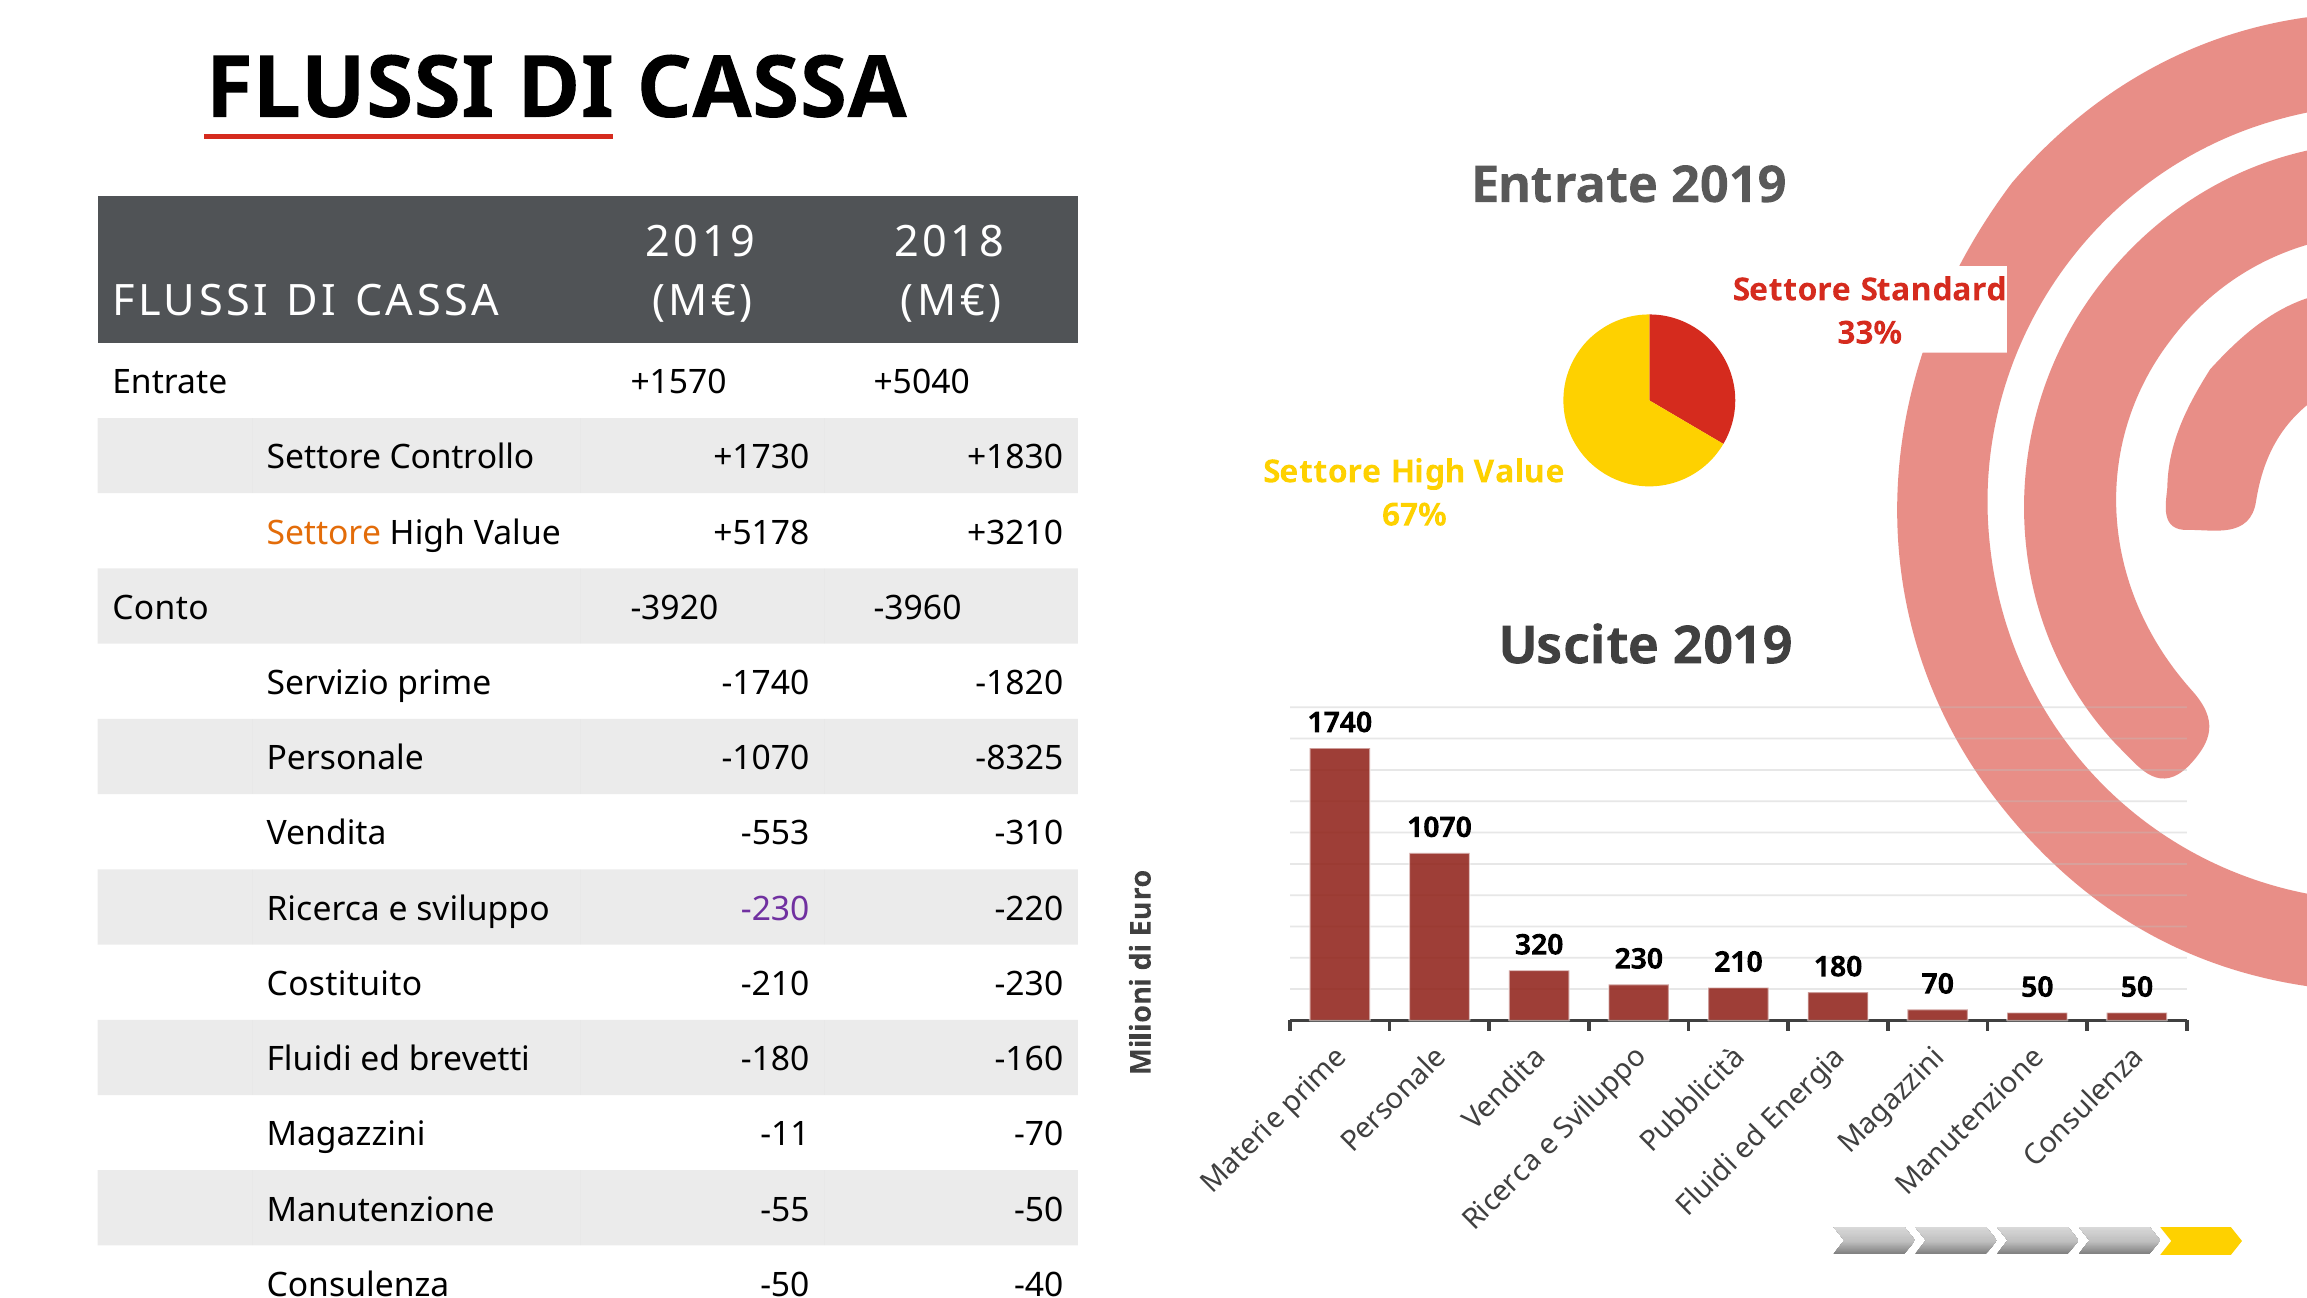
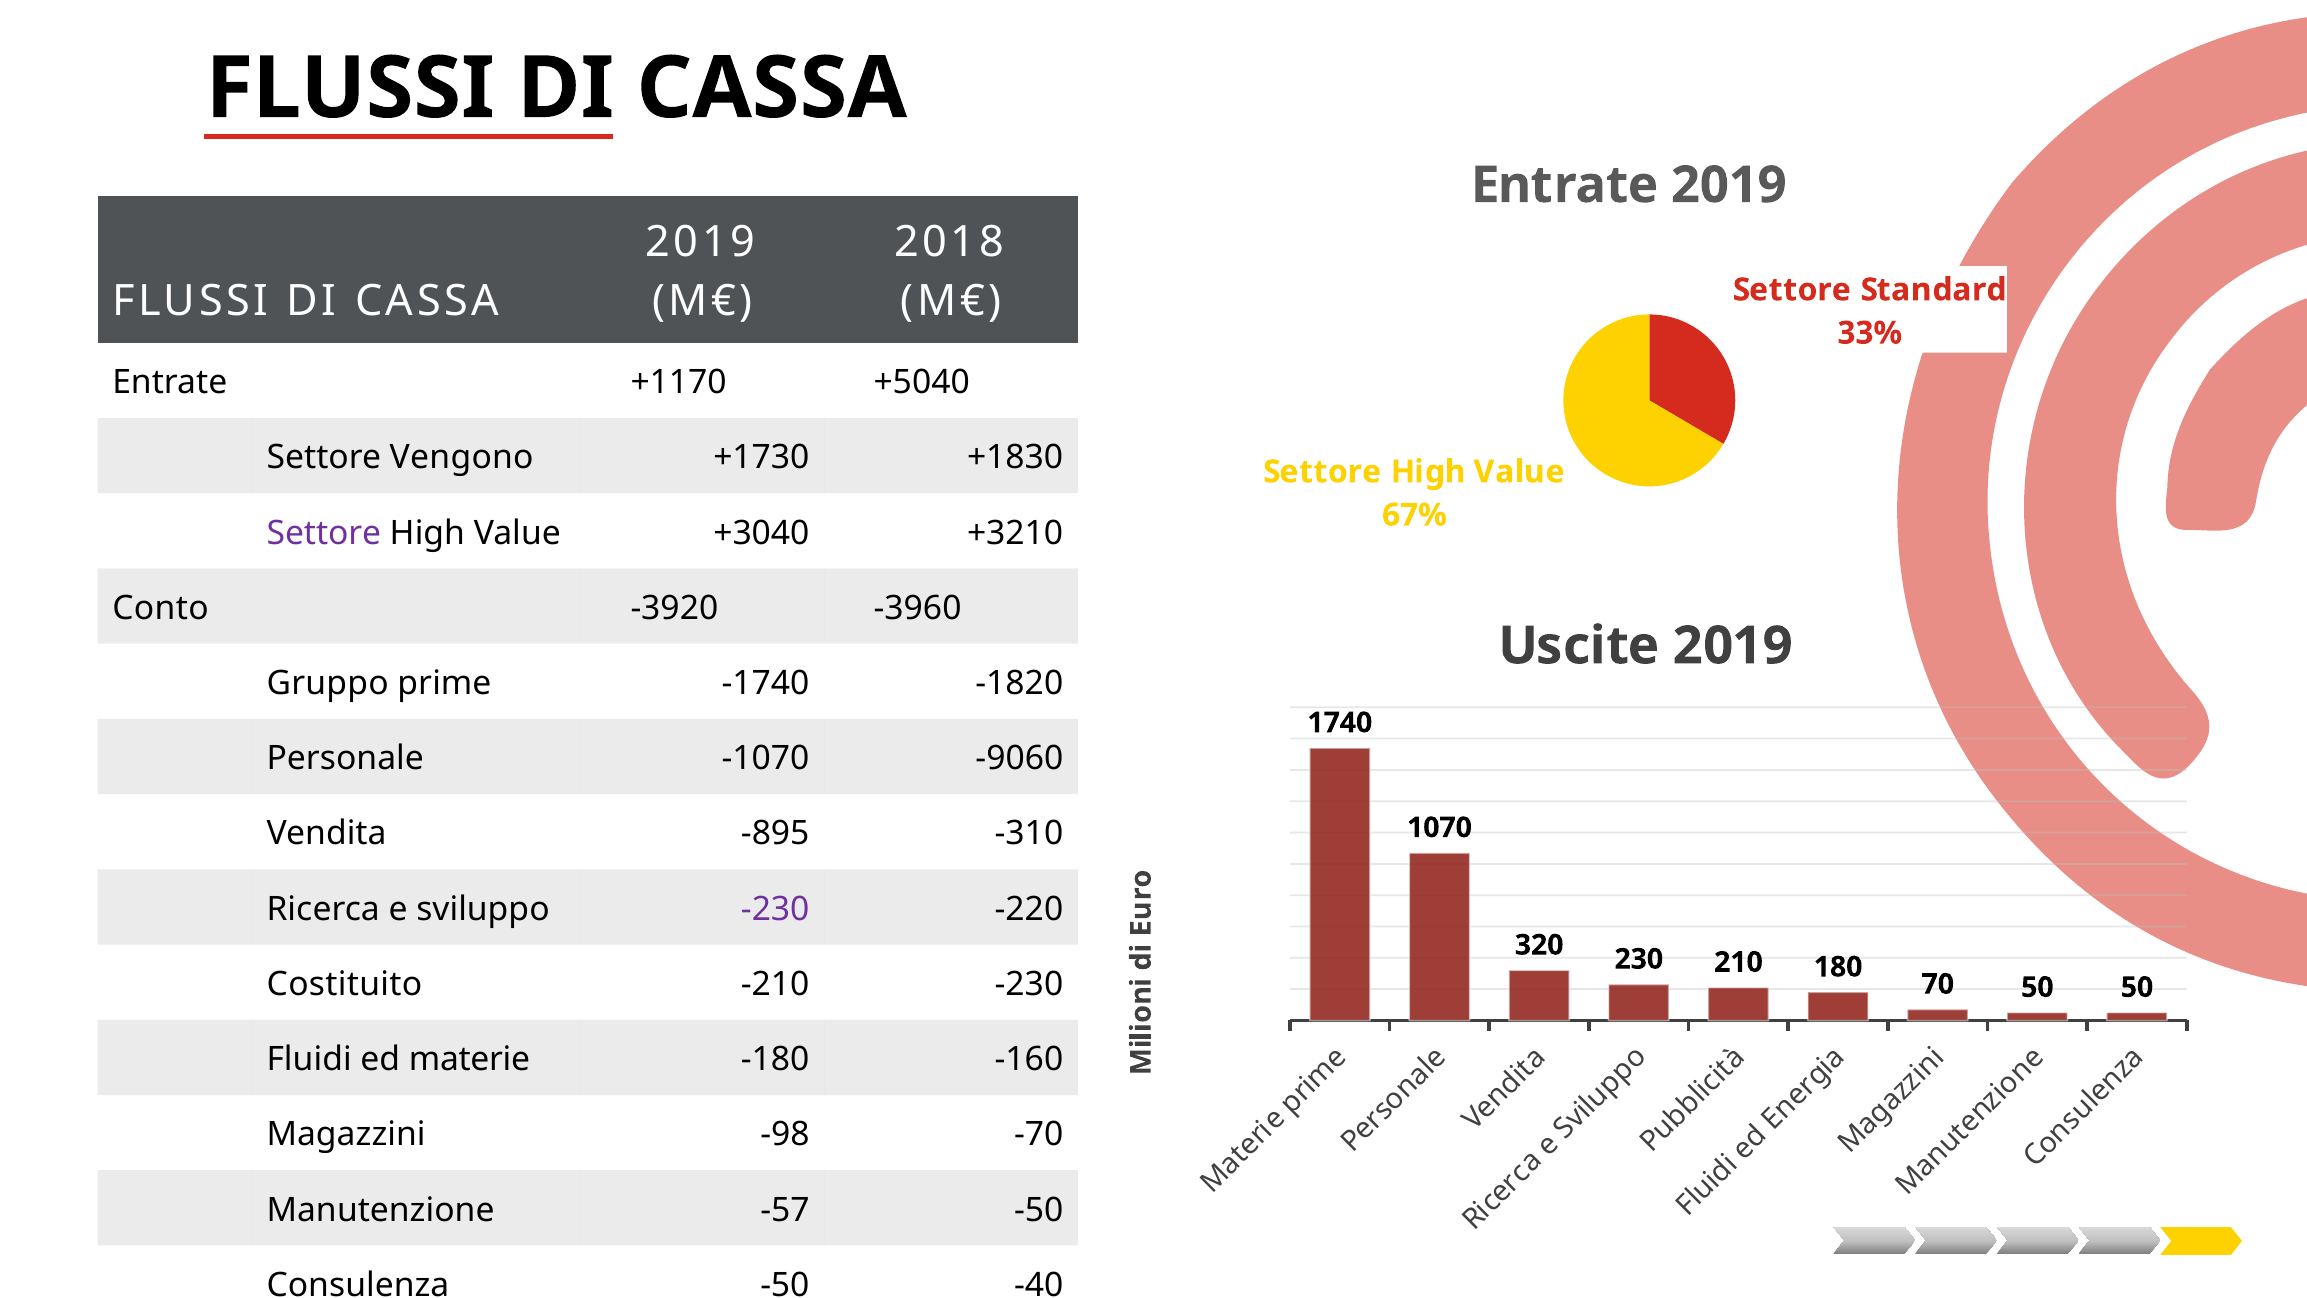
+1570: +1570 -> +1170 (679, 382)
Controllo: Controllo -> Vengono (462, 458)
Settore colour: orange -> purple (324, 533)
+5178: +5178 -> +3040 (761, 533)
Servizio: Servizio -> Gruppo (328, 683)
-8325: -8325 -> -9060 (1019, 758)
-553: -553 -> -895 (775, 834)
brevetti: brevetti -> materie (469, 1059)
-11: -11 -> -98 (785, 1134)
-55: -55 -> -57 (785, 1210)
